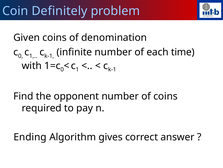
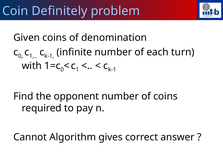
time: time -> turn (183, 52)
Ending: Ending -> Cannot (30, 136)
